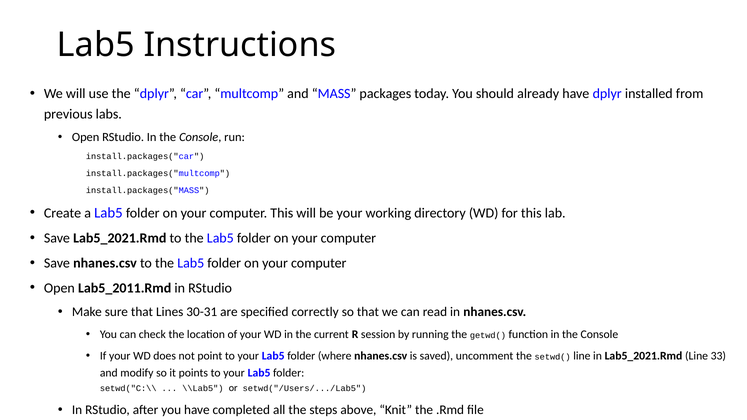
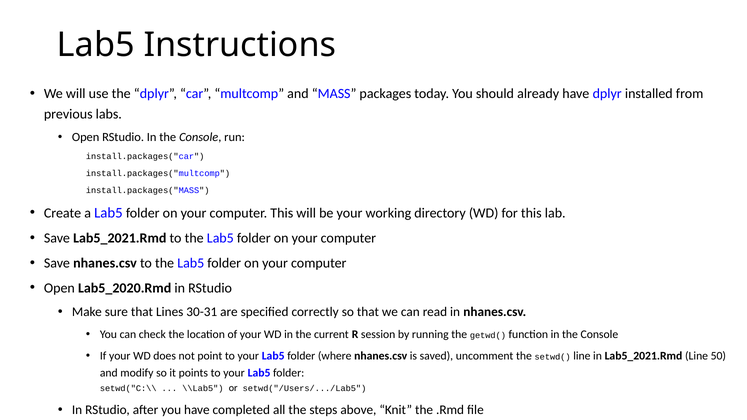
Lab5_2011.Rmd: Lab5_2011.Rmd -> Lab5_2020.Rmd (125, 288)
33: 33 -> 50 (718, 356)
